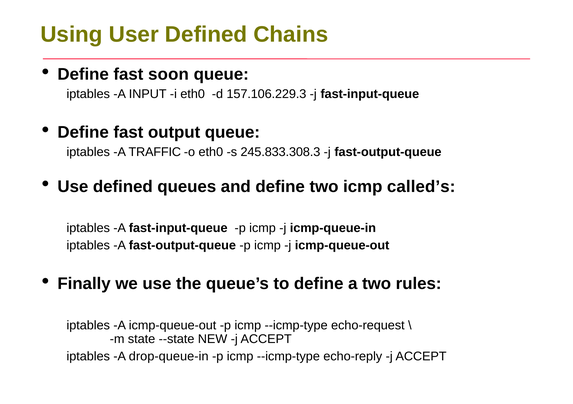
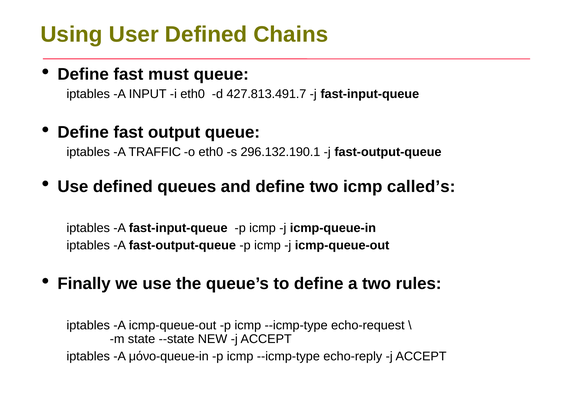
soon: soon -> must (168, 75)
157.106.229.3: 157.106.229.3 -> 427.813.491.7 (266, 94)
245.833.308.3: 245.833.308.3 -> 296.132.190.1 (280, 152)
drop-queue-in: drop-queue-in -> μόνο-queue-in (169, 357)
